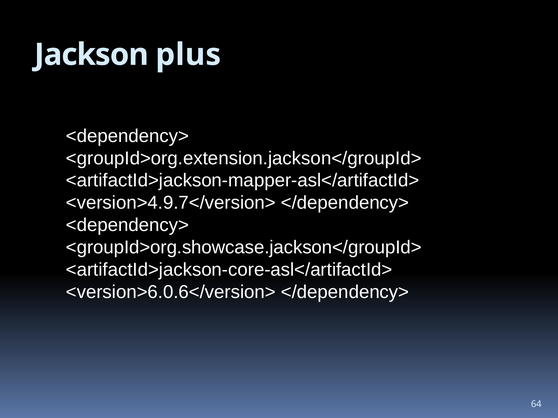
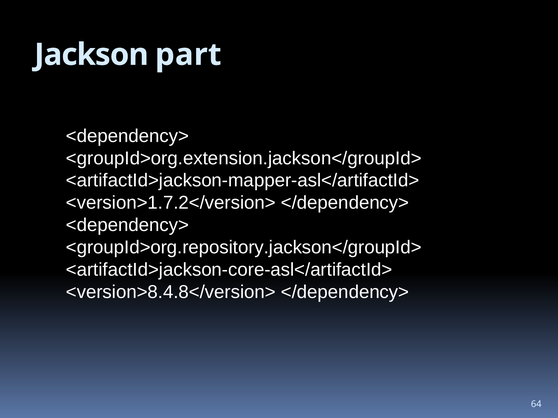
plus: plus -> part (188, 55)
<version>4.9.7</version>: <version>4.9.7</version> -> <version>1.7.2</version> (171, 203)
<groupId>org.showcase.jackson</groupId>: <groupId>org.showcase.jackson</groupId> -> <groupId>org.repository.jackson</groupId> (244, 248)
<version>6.0.6</version>: <version>6.0.6</version> -> <version>8.4.8</version> (171, 292)
